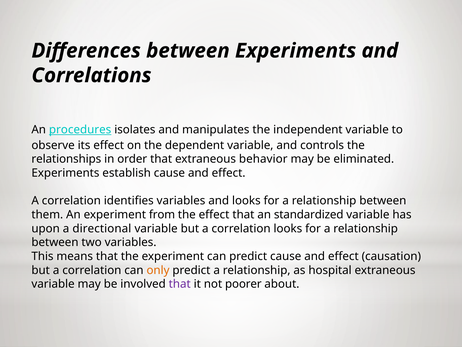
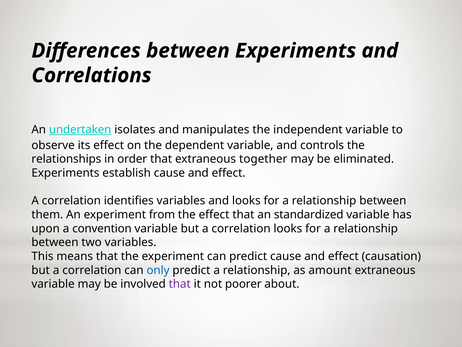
procedures: procedures -> undertaken (80, 129)
behavior: behavior -> together (263, 159)
directional: directional -> convention (102, 228)
only colour: orange -> blue (158, 270)
hospital: hospital -> amount (330, 270)
